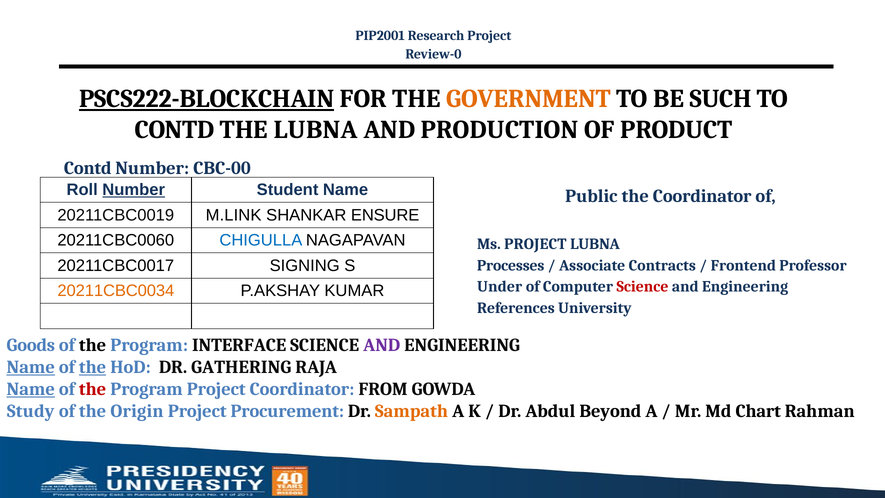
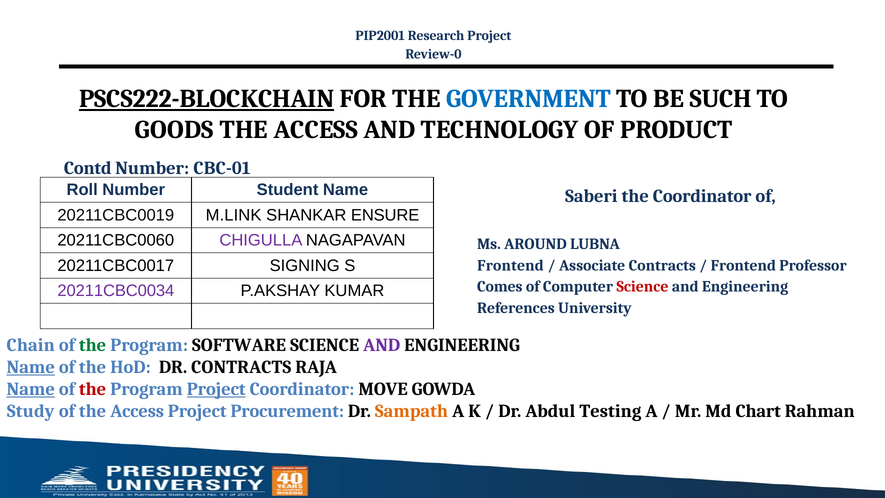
GOVERNMENT colour: orange -> blue (529, 99)
CONTD: CONTD -> GOODS (174, 130)
LUBNA: LUBNA -> ACCESS (316, 130)
PRODUCTION: PRODUCTION -> TECHNOLOGY (500, 130)
CBC-00: CBC-00 -> CBC-01 (222, 168)
Number underline: present -> none (134, 190)
Public: Public -> Saberi (591, 196)
CHIGULLA colour: blue -> purple (261, 240)
Ms PROJECT: PROJECT -> AROUND (535, 244)
Processes: Processes -> Frontend (511, 265)
Under: Under -> Comes (500, 287)
20211CBC0034 colour: orange -> purple (116, 291)
Goods: Goods -> Chain (31, 345)
the colour: black -> green (93, 345)
INTERFACE: INTERFACE -> SOFTWARE (239, 345)
the underline: present -> none (93, 367)
DR GATHERING: GATHERING -> CONTRACTS (241, 367)
Project underline: none -> present (216, 389)
FROM: FROM -> MOVE (383, 389)
of the Origin: Origin -> Access (137, 411)
Beyond: Beyond -> Testing (610, 411)
